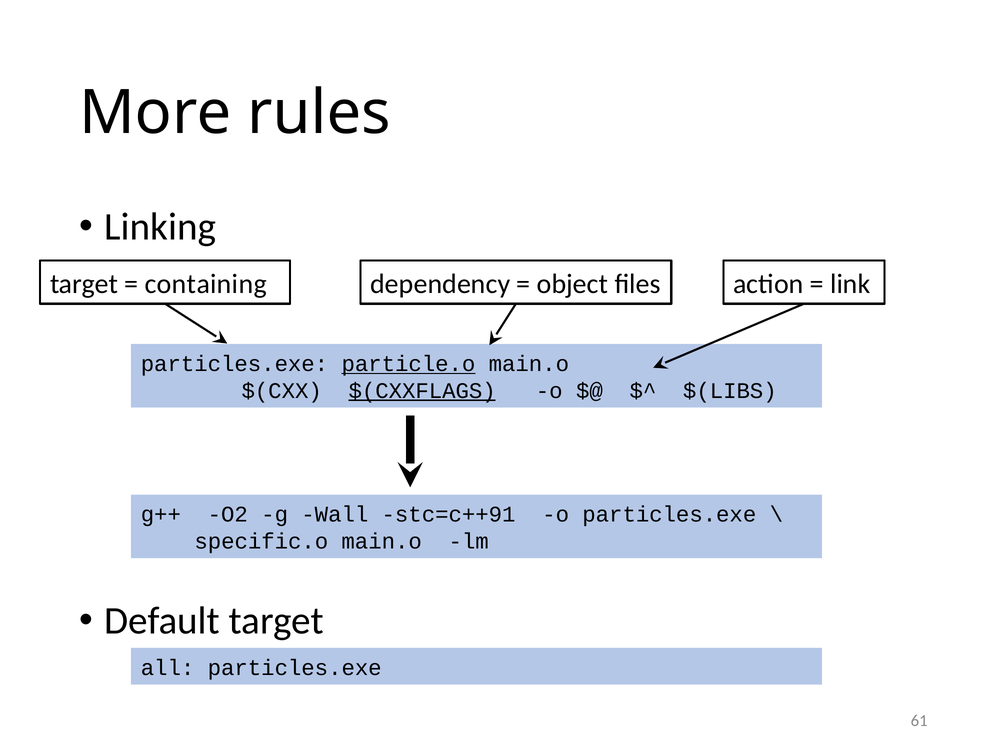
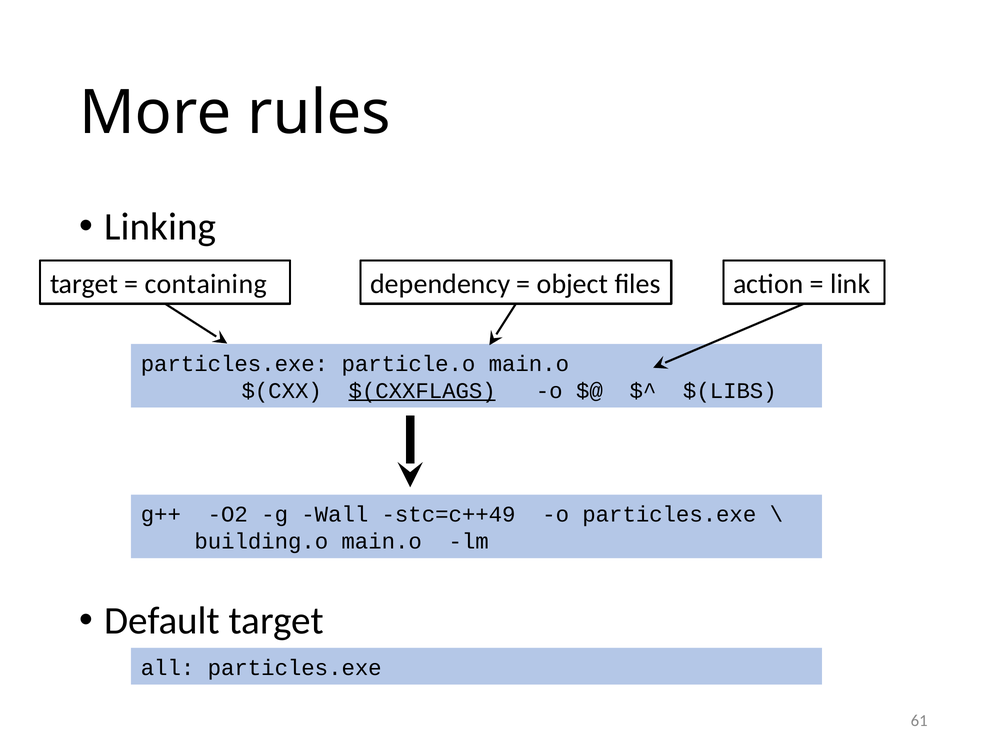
particle.o underline: present -> none (408, 364)
stc=c++91: stc=c++91 -> stc=c++49 (449, 515)
specific.o: specific.o -> building.o (261, 542)
